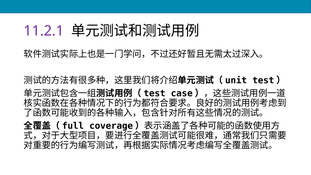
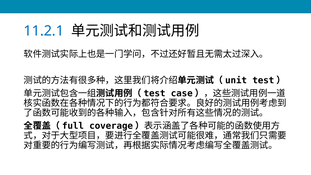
11.2.1 colour: purple -> blue (44, 31)
